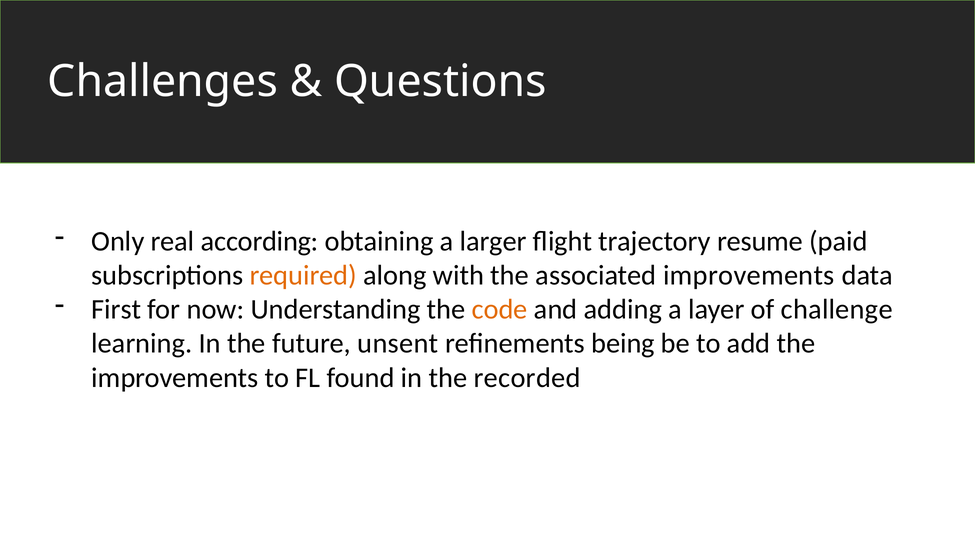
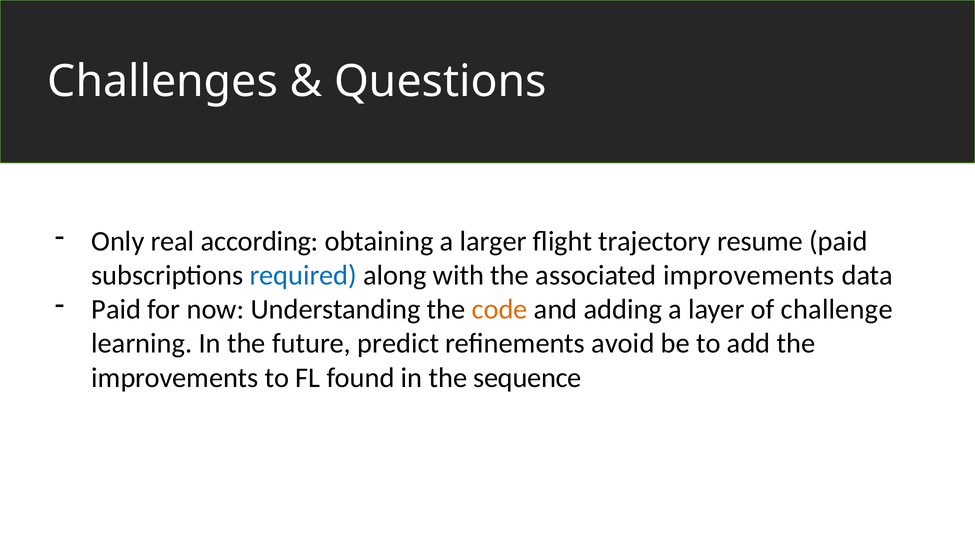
required colour: orange -> blue (303, 276)
First: First -> Paid (116, 310)
unsent: unsent -> predict (398, 344)
being: being -> avoid (623, 344)
recorded: recorded -> sequence (527, 378)
